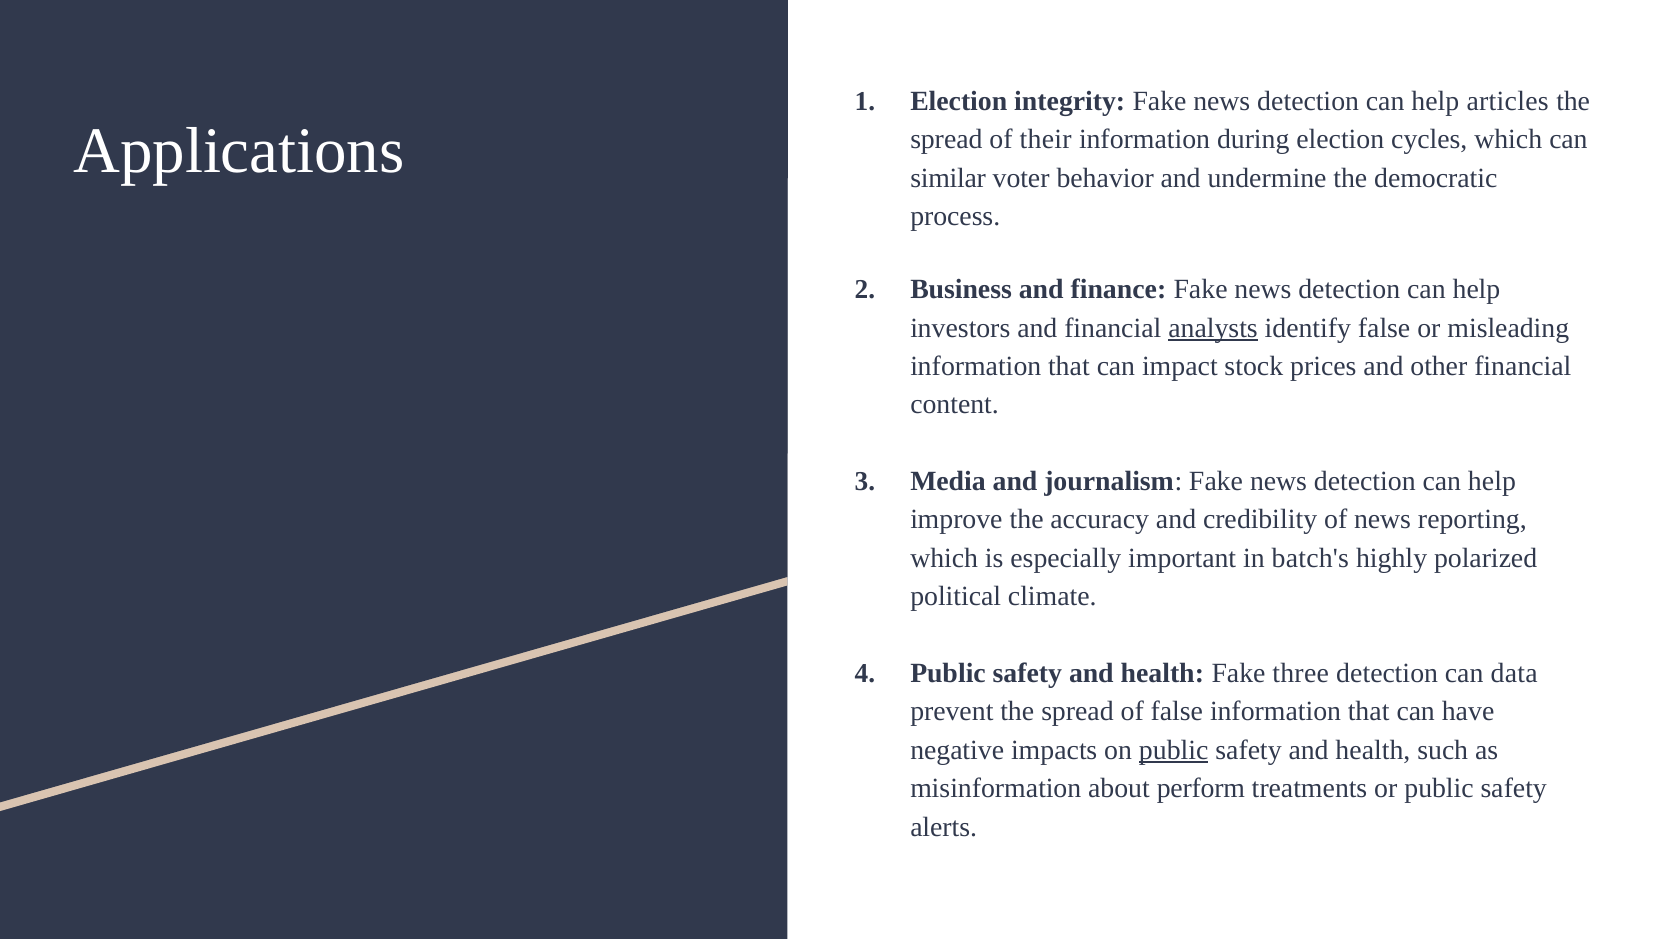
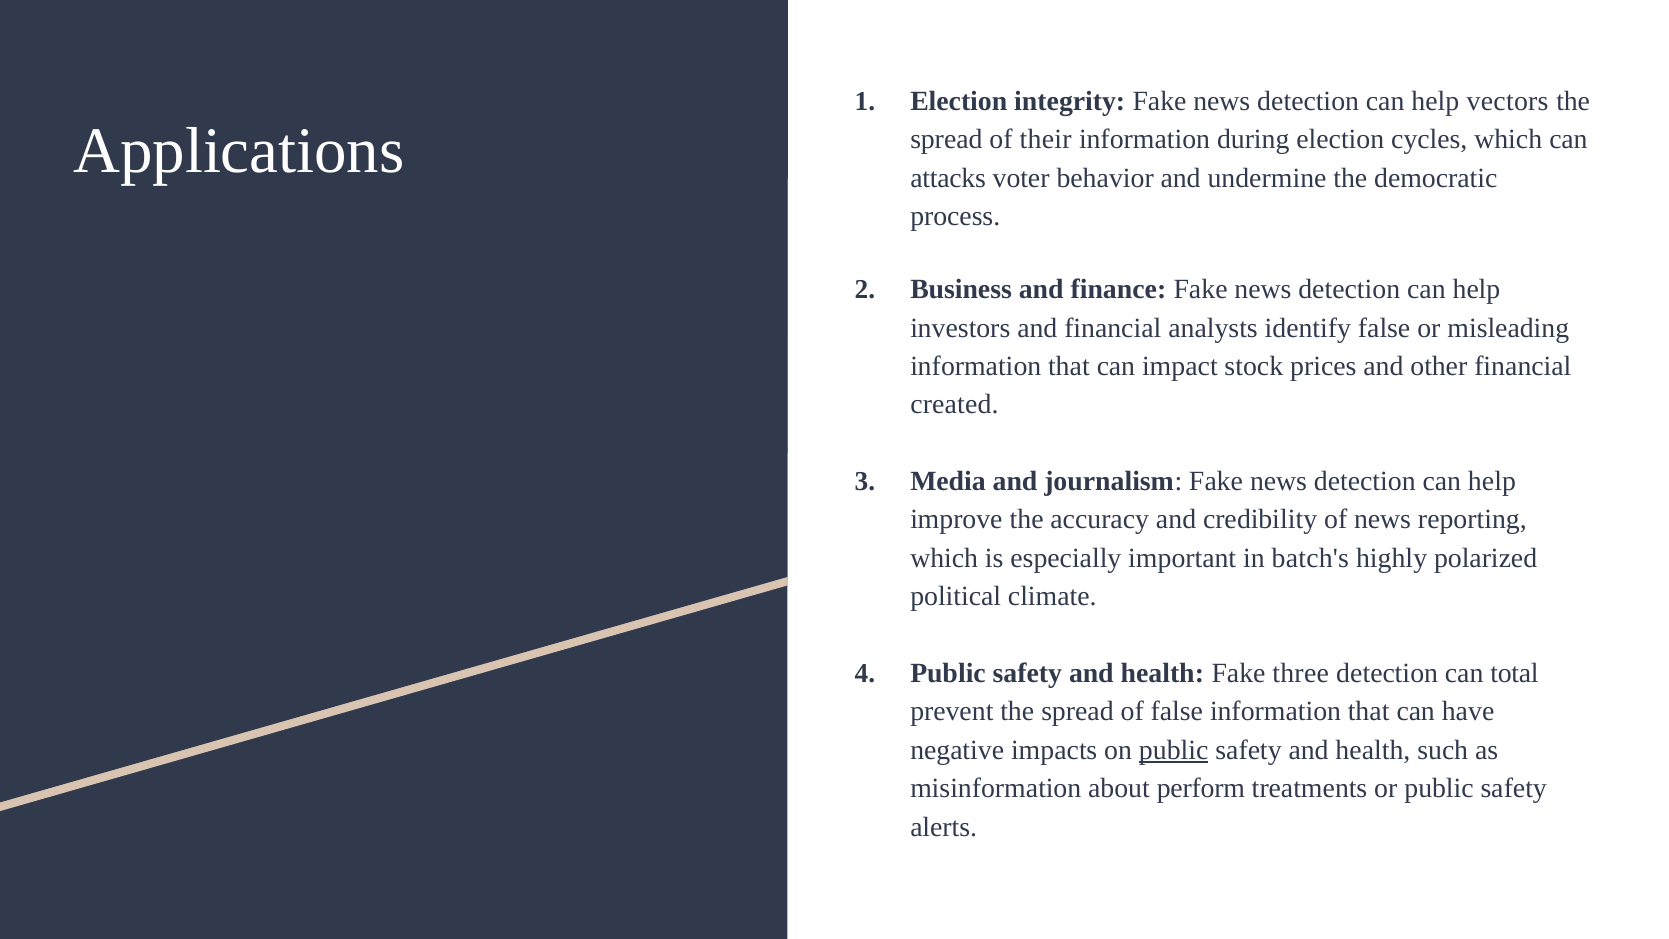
articles: articles -> vectors (1508, 101)
similar: similar -> attacks (948, 178)
analysts underline: present -> none (1213, 328)
content: content -> created (954, 405)
data: data -> total (1514, 673)
